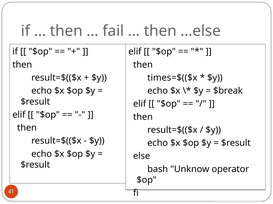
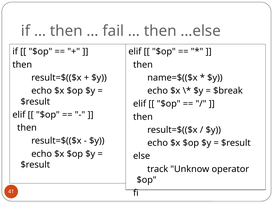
times=$(($x: times=$(($x -> name=$(($x (172, 78)
bash: bash -> track (158, 170)
